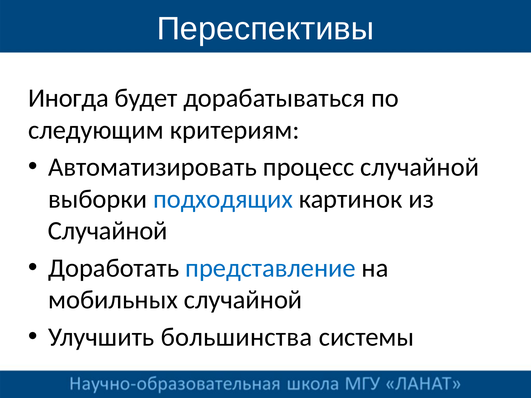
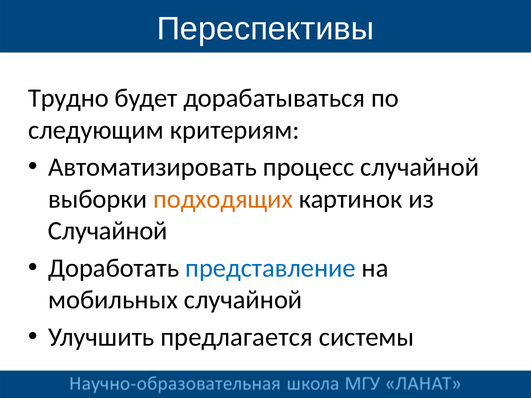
Иногда: Иногда -> Трудно (69, 98)
подходящих colour: blue -> orange (223, 199)
большинства: большинства -> предлагается (237, 337)
